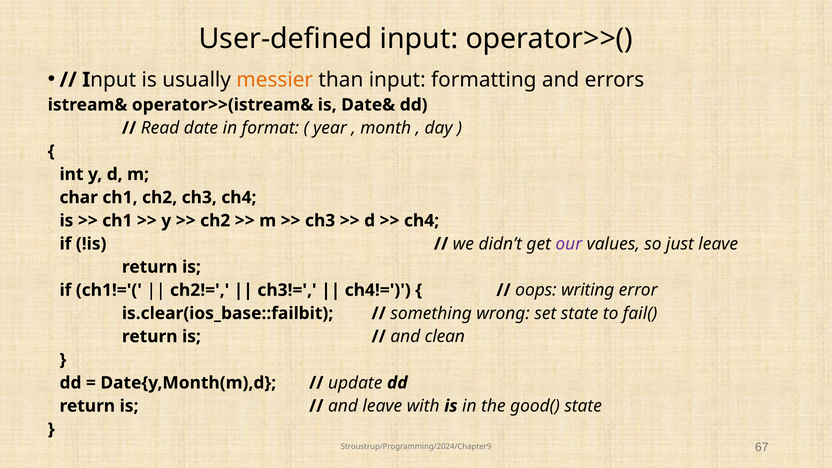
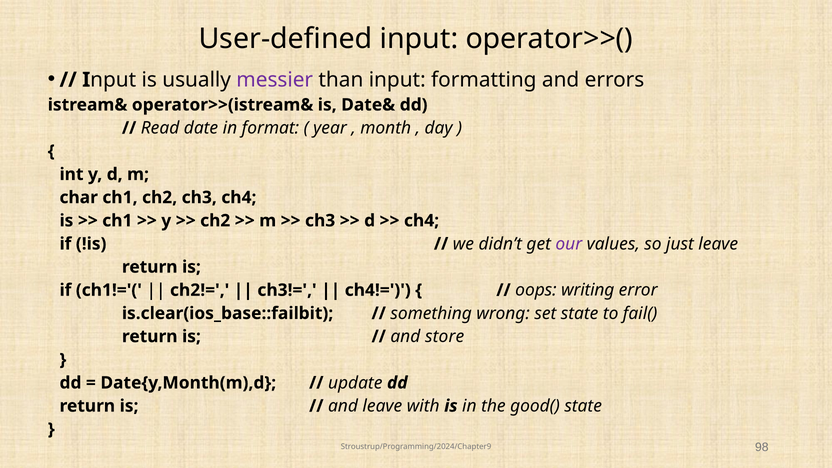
messier colour: orange -> purple (275, 80)
clean: clean -> store (445, 336)
67: 67 -> 98 (762, 447)
